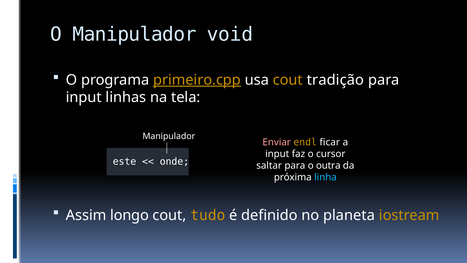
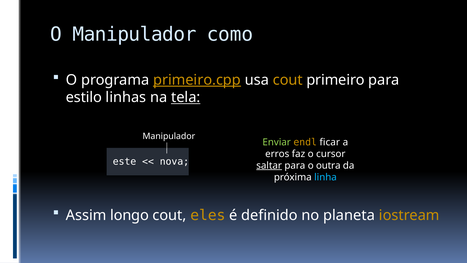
void: void -> como (230, 34)
tradição: tradição -> primeiro (336, 80)
input: input -> estilo (84, 97)
tela underline: none -> present (186, 97)
Enviar colour: pink -> light green (277, 142)
input: input -> erros (277, 154)
onde: onde -> nova (174, 161)
saltar underline: none -> present (269, 165)
tudo: tudo -> eles (208, 215)
